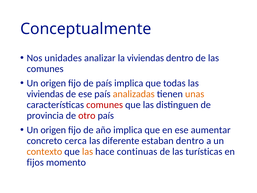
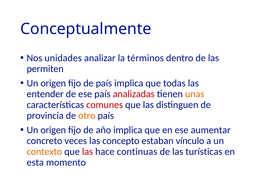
la viviendas: viviendas -> términos (145, 58)
comunes: comunes -> permiten (45, 69)
viviendas: viviendas -> entender (45, 94)
analizadas colour: orange -> red (134, 94)
otro colour: red -> orange (87, 115)
cerca: cerca -> veces (76, 141)
diferente: diferente -> concepto (121, 141)
estaban dentro: dentro -> vínculo (190, 141)
las colour: orange -> red (88, 151)
fijos: fijos -> esta (35, 162)
